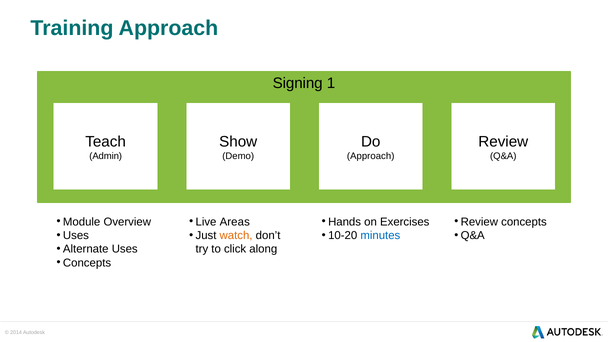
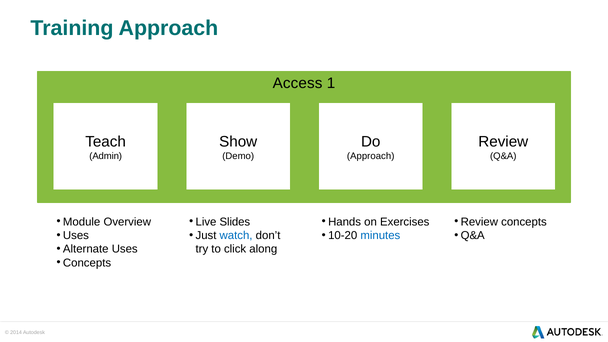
Signing: Signing -> Access (298, 83)
Areas: Areas -> Slides (235, 222)
watch colour: orange -> blue (236, 235)
